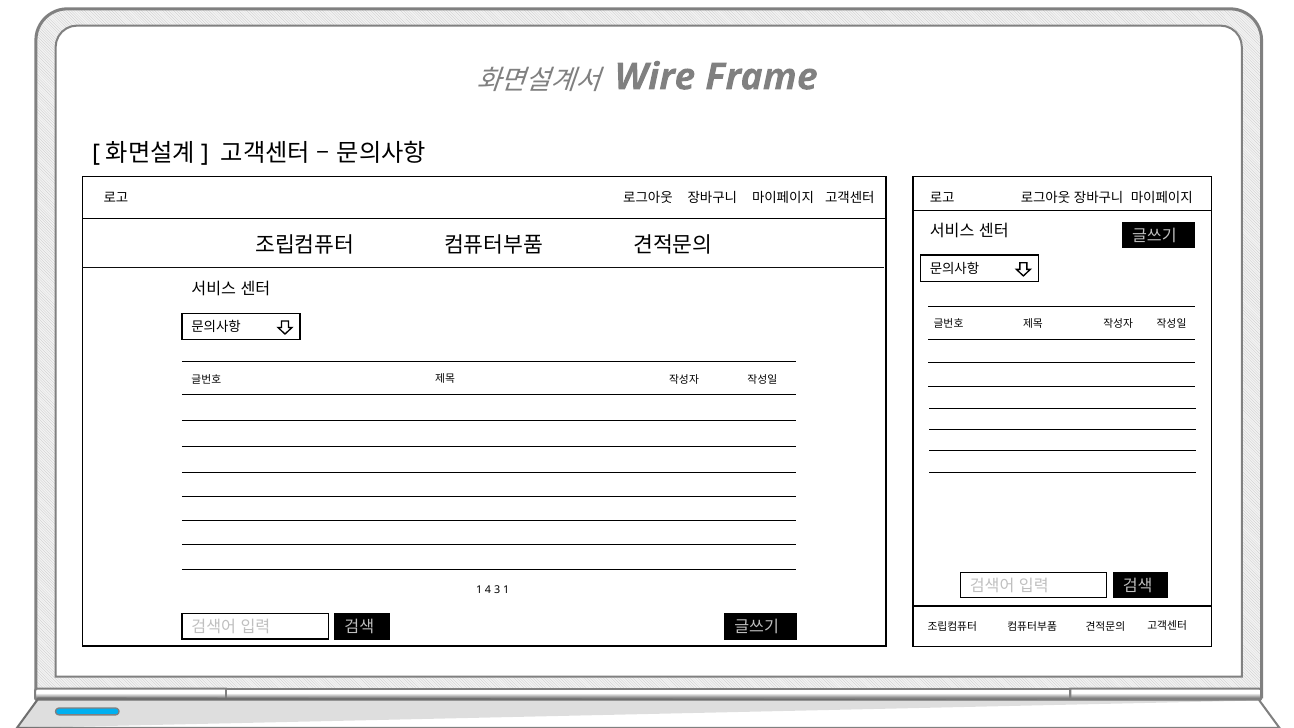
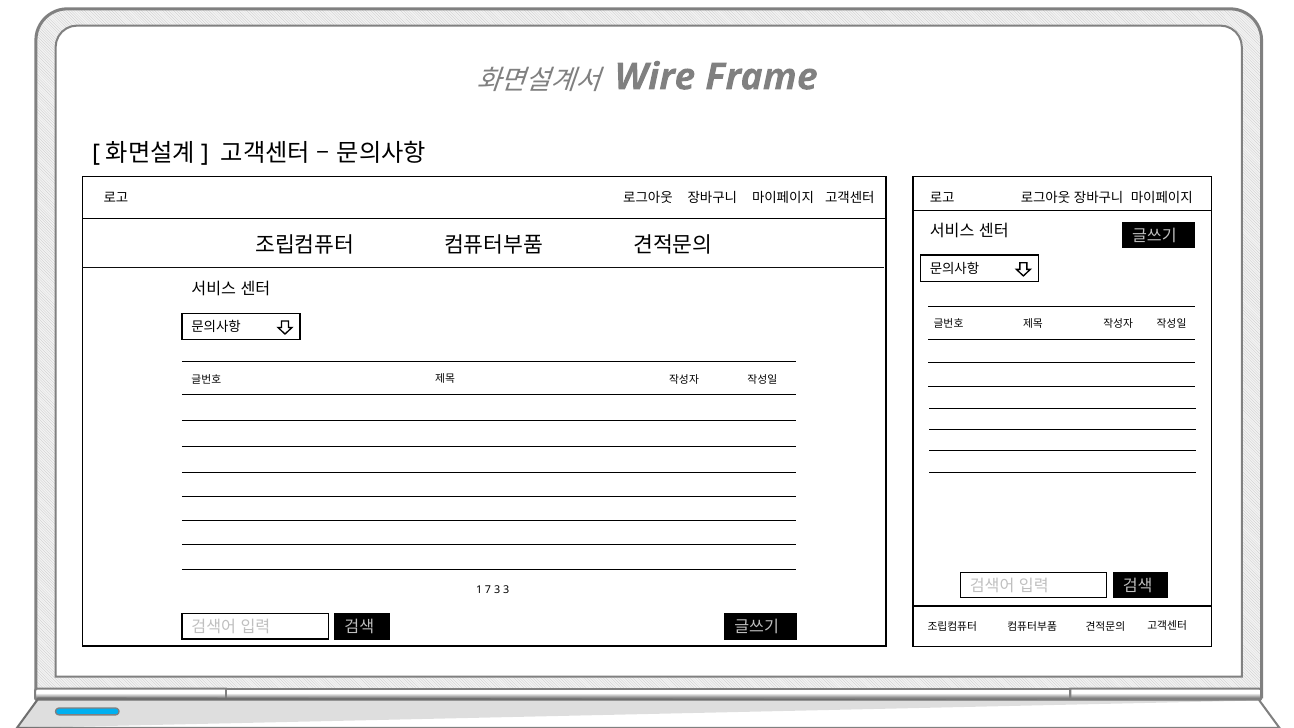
4: 4 -> 7 (488, 590)
3 1: 1 -> 3 (506, 590)
